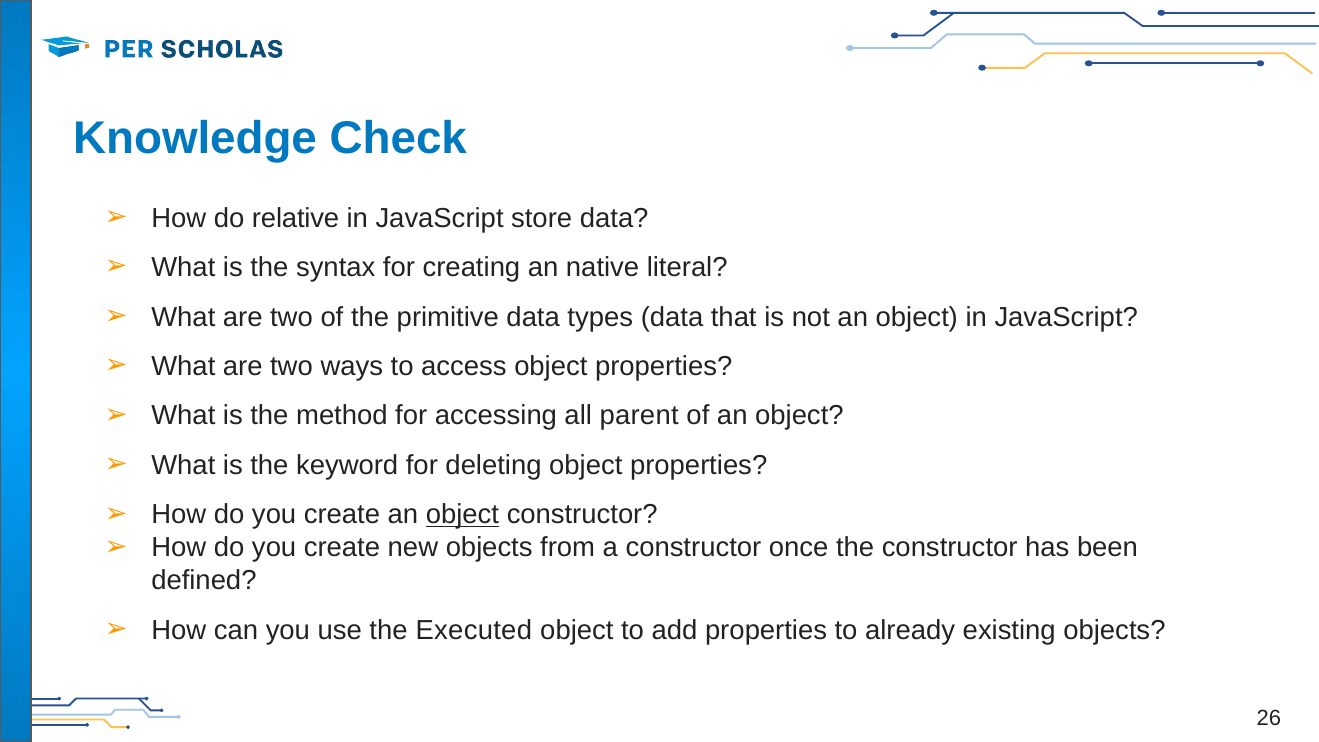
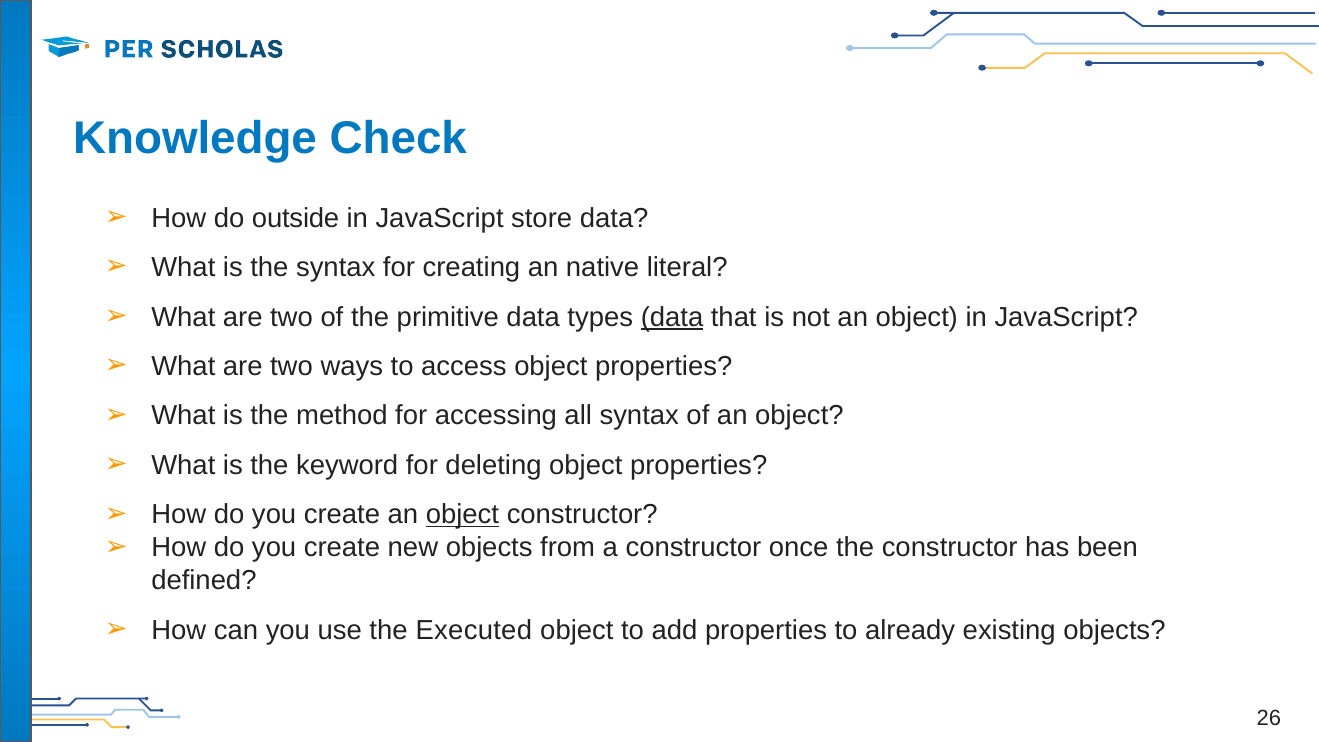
relative: relative -> outside (296, 218)
data underline: none -> present (672, 317)
all parent: parent -> syntax (639, 416)
